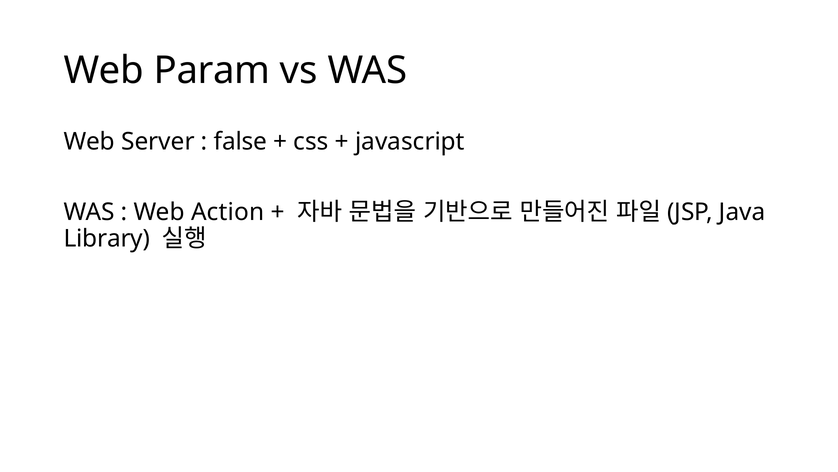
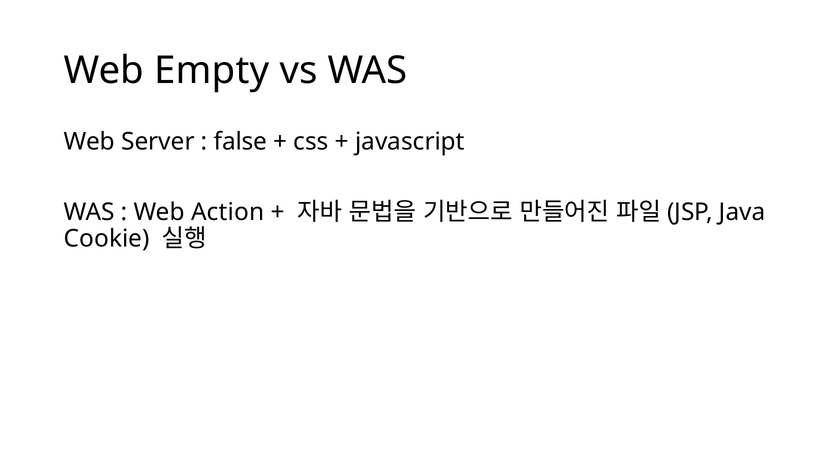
Param: Param -> Empty (212, 70)
Library: Library -> Cookie (107, 238)
